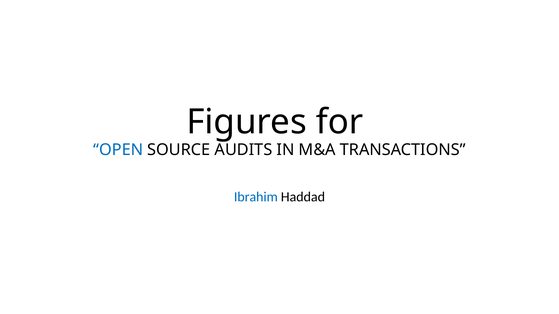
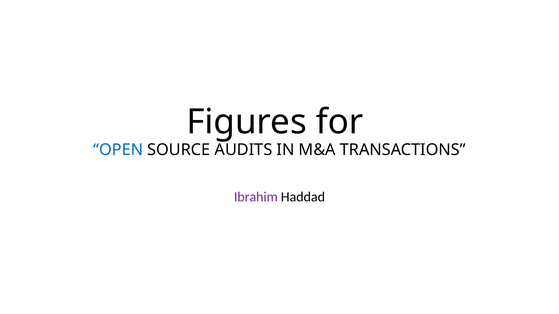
Ibrahim colour: blue -> purple (256, 197)
